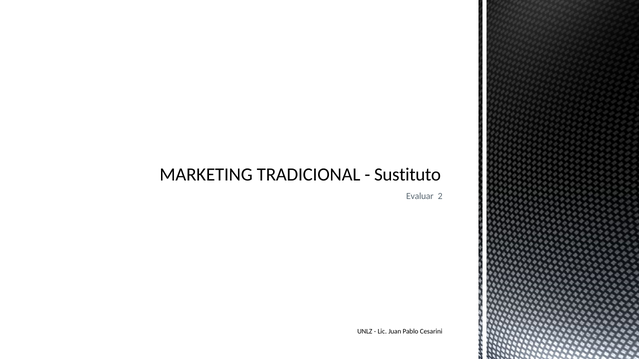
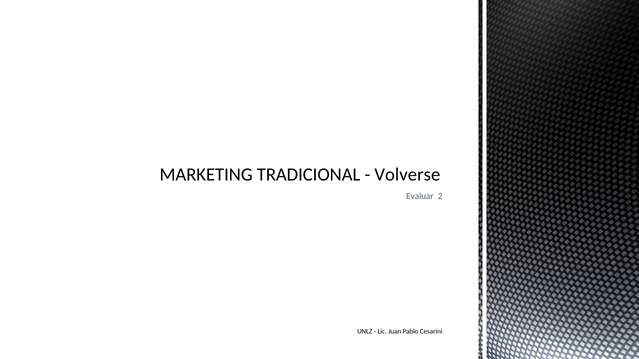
Sustituto: Sustituto -> Volverse (407, 175)
